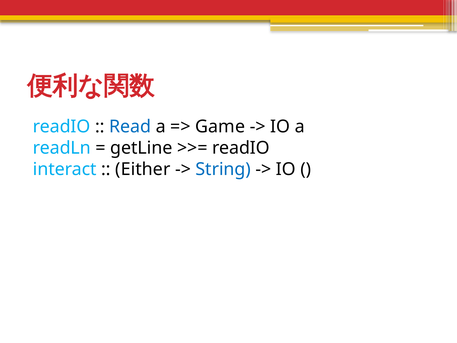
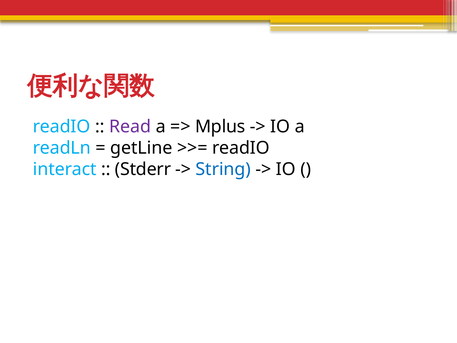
Read colour: blue -> purple (130, 127)
Game: Game -> Mplus (220, 127)
Either: Either -> Stderr (143, 169)
